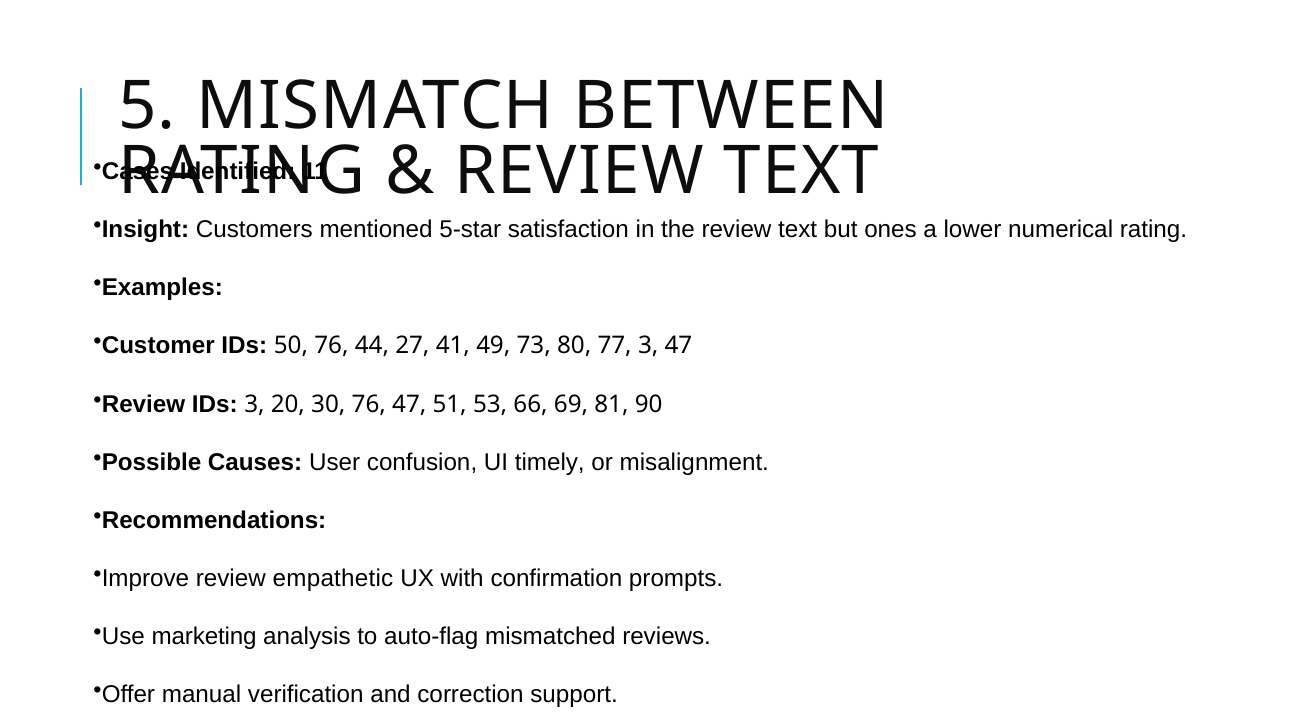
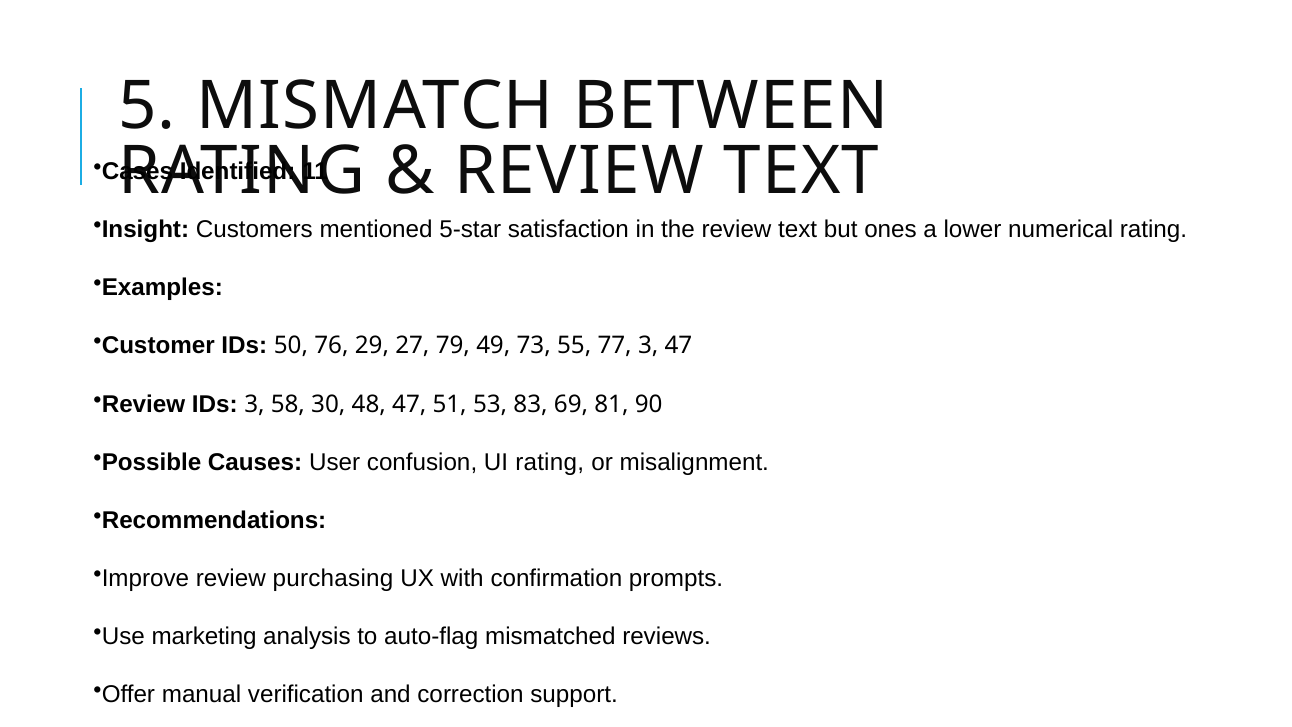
44: 44 -> 29 (372, 346)
41: 41 -> 79 (453, 346)
80: 80 -> 55 (574, 346)
20: 20 -> 58 (288, 404)
30 76: 76 -> 48 (369, 404)
66: 66 -> 83 (531, 404)
UI timely: timely -> rating (550, 462)
empathetic: empathetic -> purchasing (333, 578)
